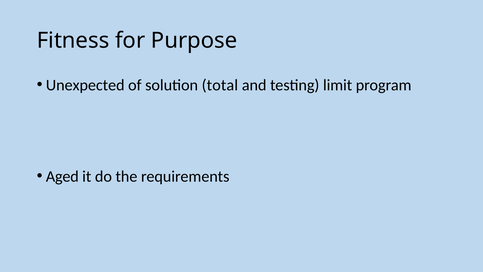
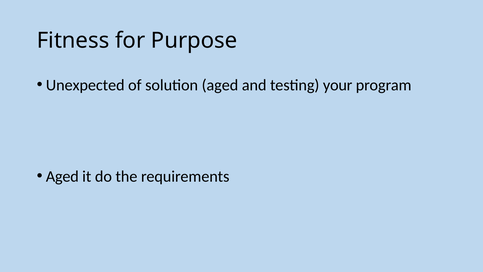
solution total: total -> aged (220, 85)
limit: limit -> your (338, 85)
